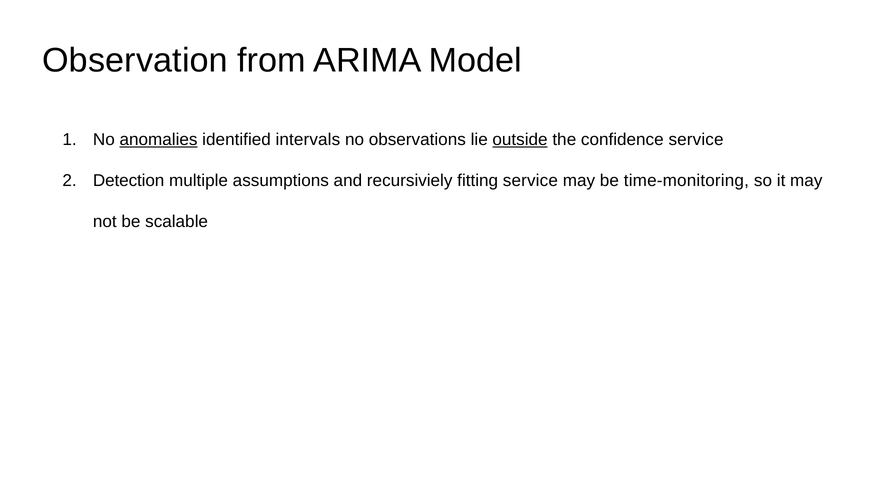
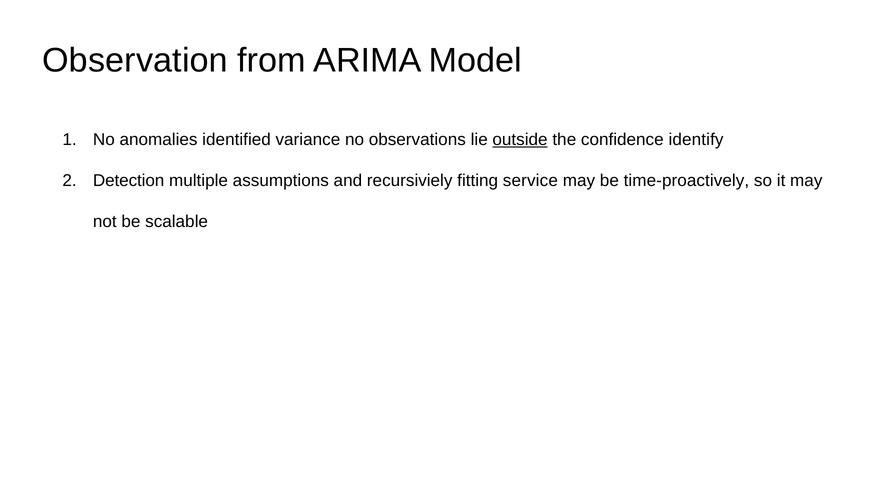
anomalies underline: present -> none (159, 140)
intervals: intervals -> variance (308, 140)
confidence service: service -> identify (696, 140)
time-monitoring: time-monitoring -> time-proactively (686, 181)
